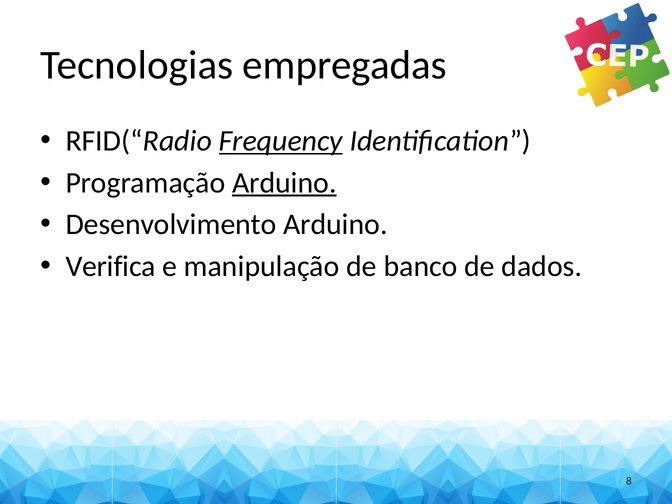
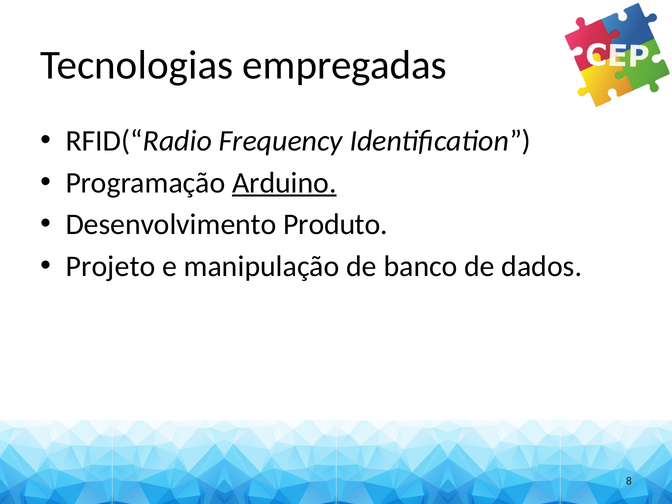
Frequency underline: present -> none (281, 141)
Desenvolvimento Arduino: Arduino -> Produto (335, 225)
Verifica: Verifica -> Projeto (110, 266)
